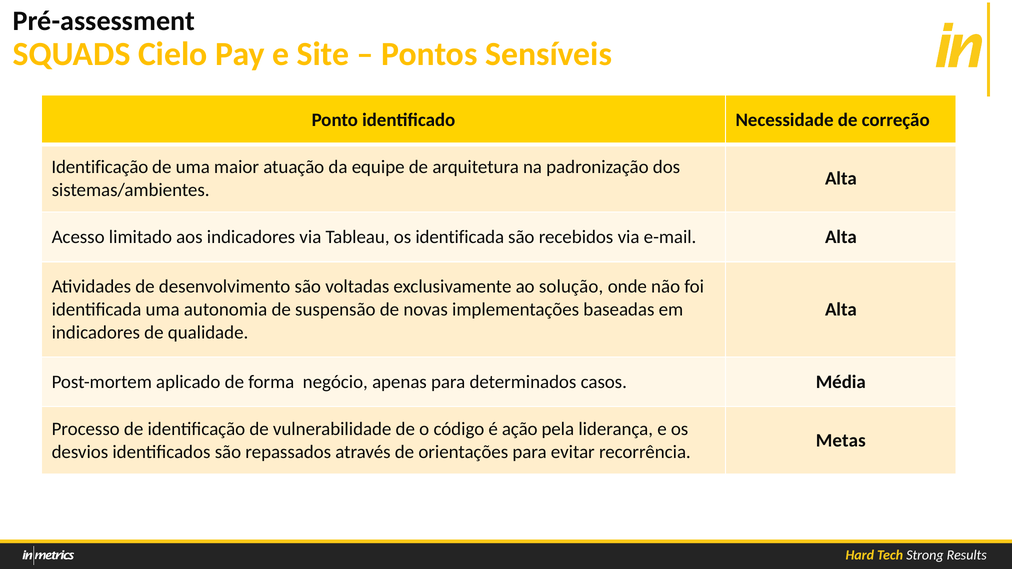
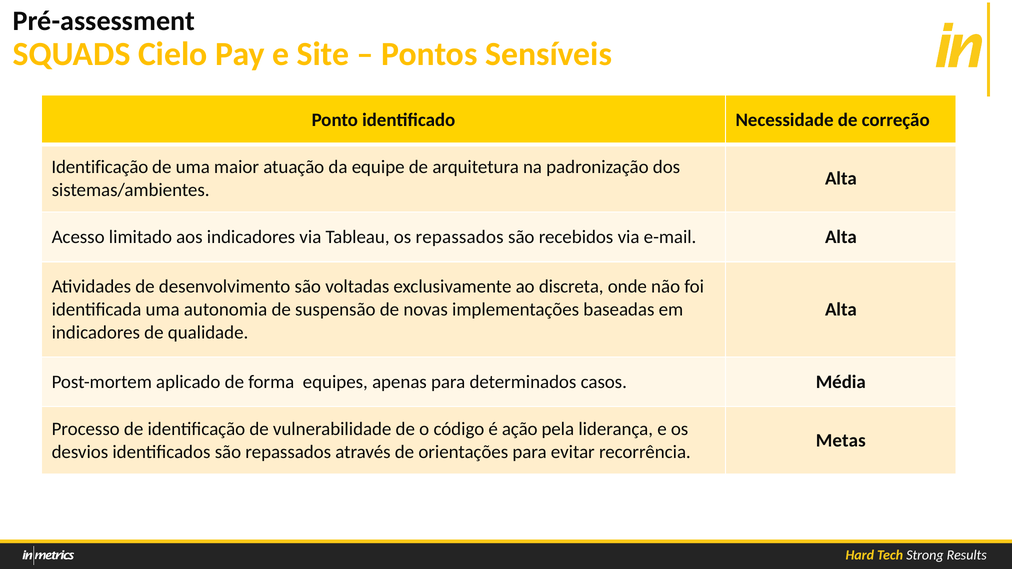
os identificada: identificada -> repassados (460, 237)
solução: solução -> discreta (571, 287)
negócio: negócio -> equipes (335, 382)
